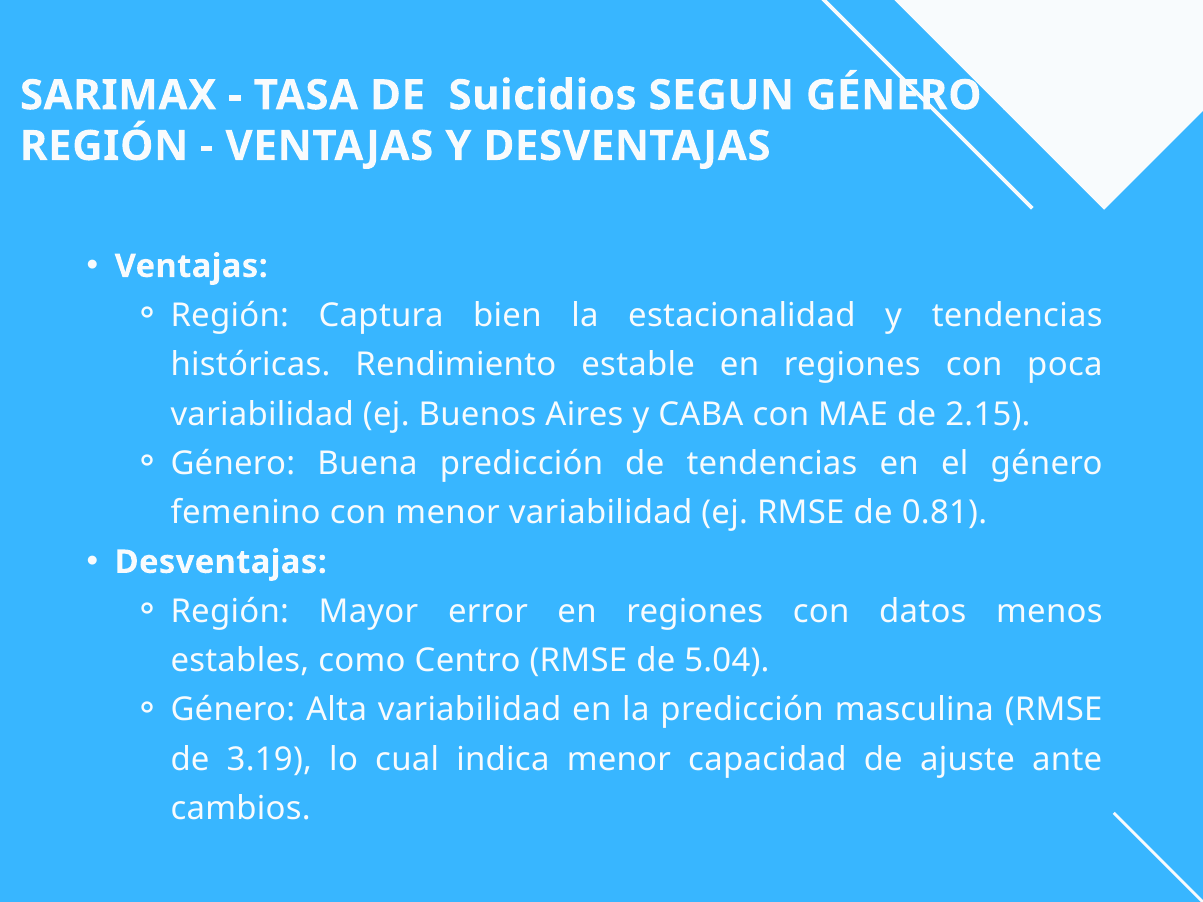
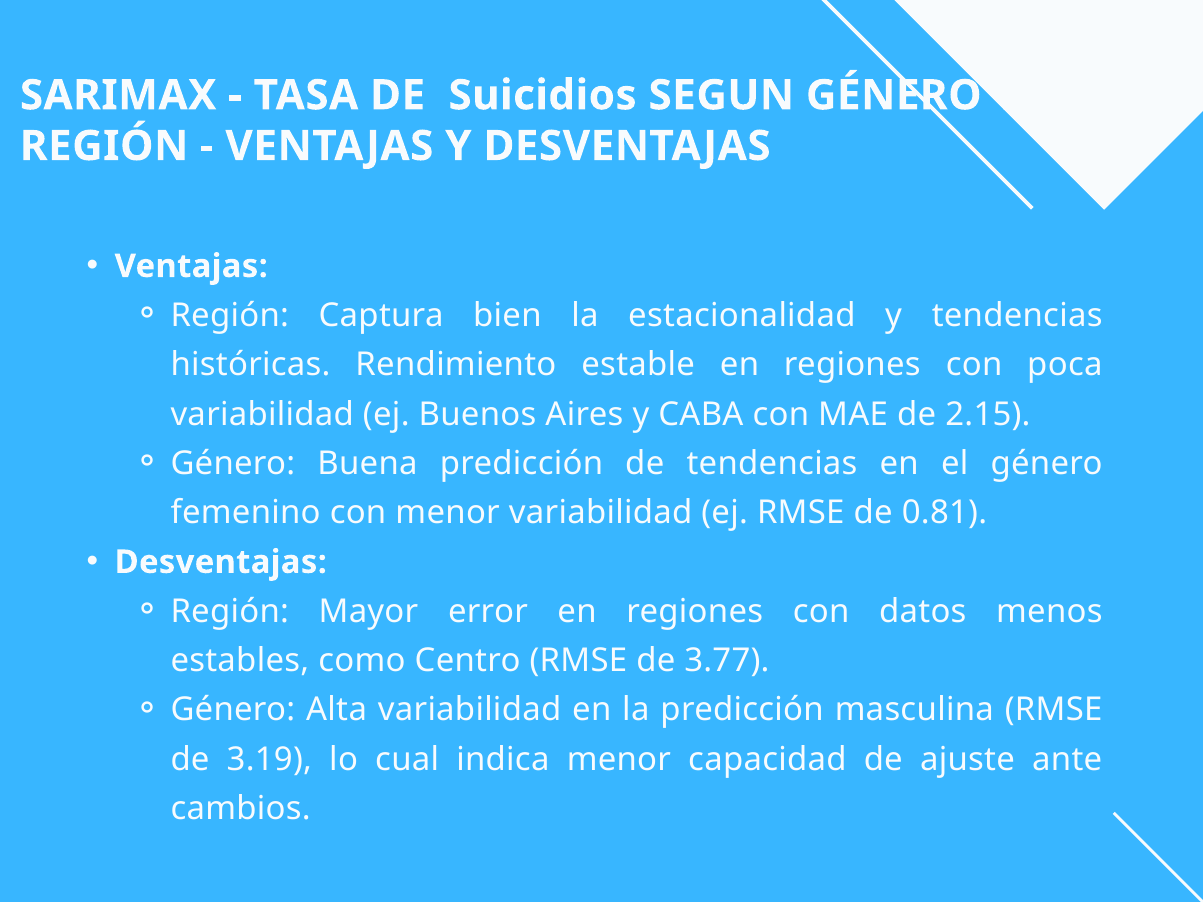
5.04: 5.04 -> 3.77 (727, 661)
